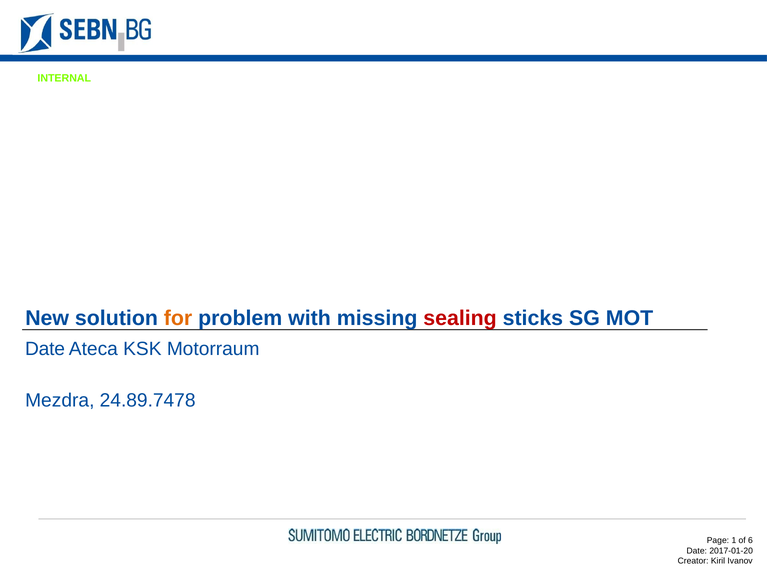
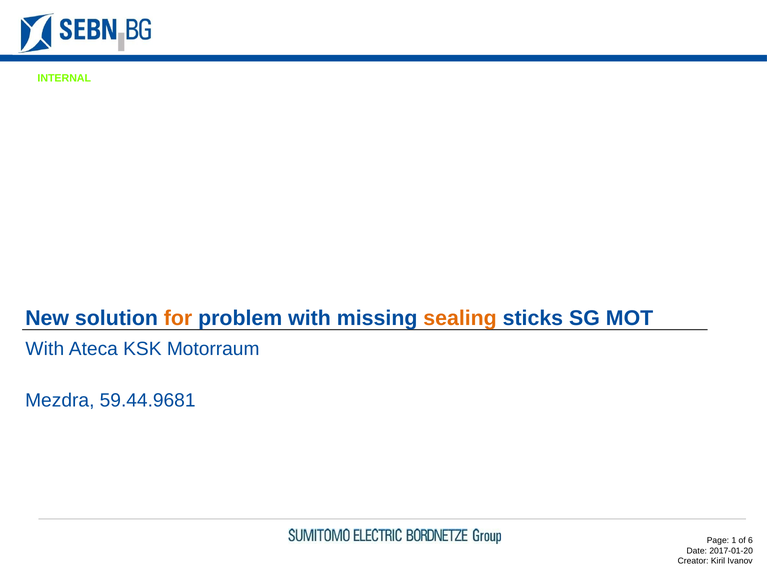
sealing colour: red -> orange (460, 318)
Date: Date -> With (45, 349)
24.89.7478: 24.89.7478 -> 59.44.9681 (148, 401)
